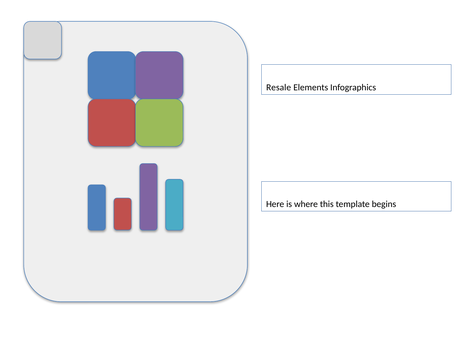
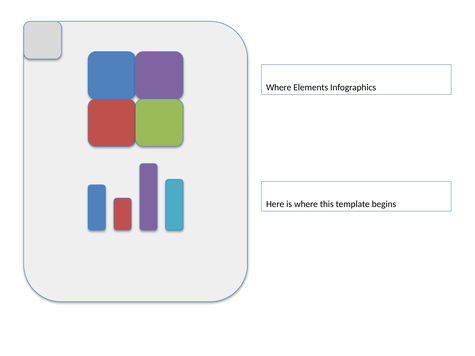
Resale: Resale -> Where (279, 87)
